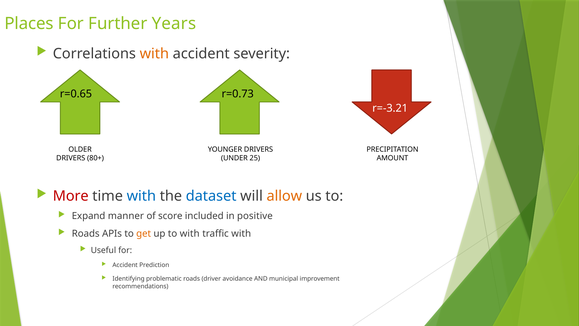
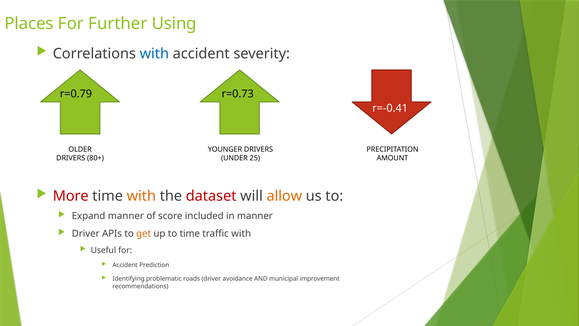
Years: Years -> Using (174, 24)
with colour: orange -> blue (154, 54)
r=0.65: r=0.65 -> r=0.79 (76, 94)
r=-3.21: r=-3.21 -> r=-0.41 (390, 108)
with colour: blue -> orange (141, 196)
dataset colour: blue -> red (211, 196)
in positive: positive -> manner (255, 216)
Roads: Roads -> Driver (86, 233)
to with: with -> time (190, 233)
